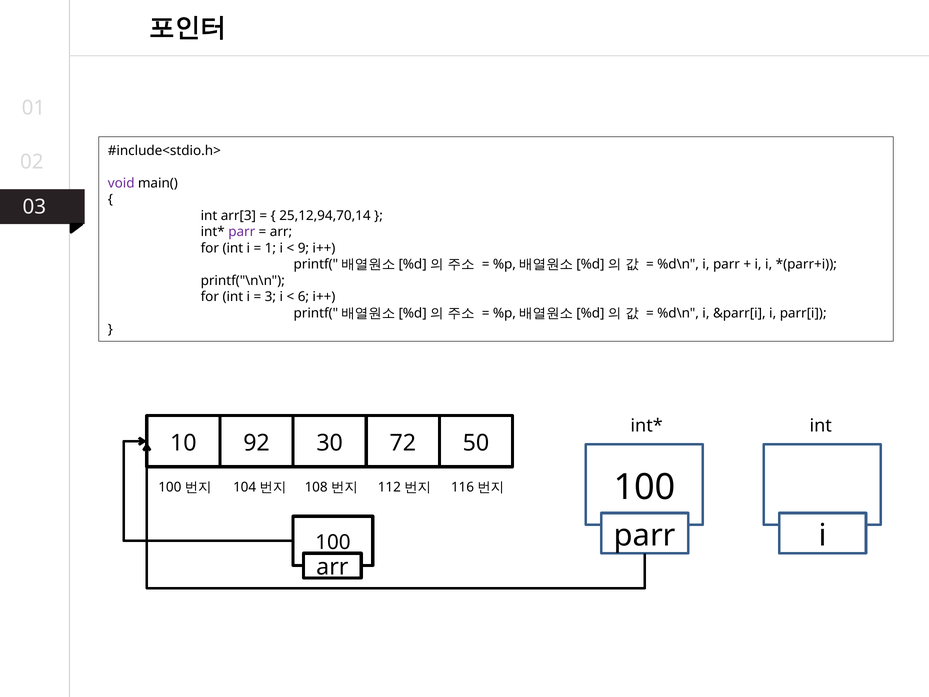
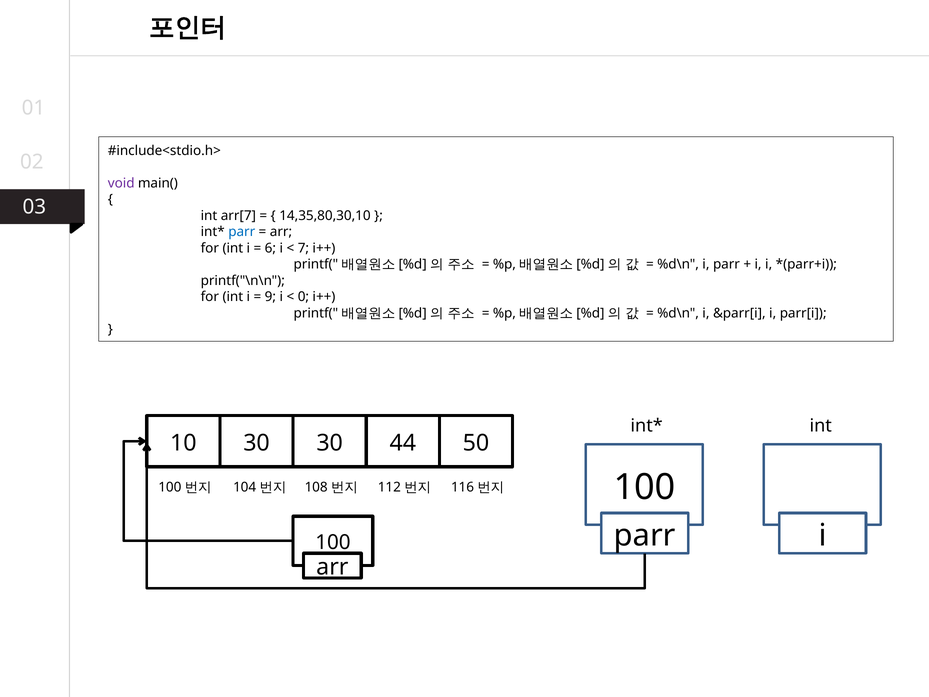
arr[3: arr[3 -> arr[7 (238, 216)
25,12,94,70,14: 25,12,94,70,14 -> 14,35,80,30,10 (325, 216)
parr colour: purple -> blue (242, 232)
1: 1 -> 6 (270, 248)
9: 9 -> 7 (303, 248)
3: 3 -> 9 (270, 297)
6: 6 -> 0 (303, 297)
10 92: 92 -> 30 (257, 443)
72: 72 -> 44 (403, 443)
